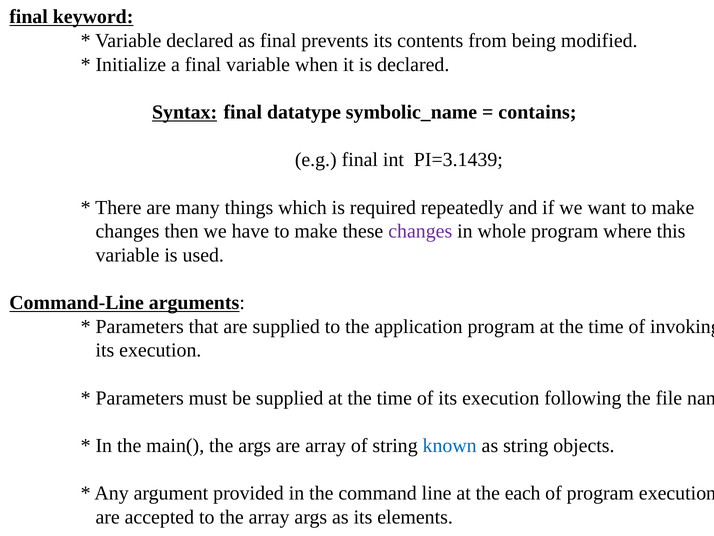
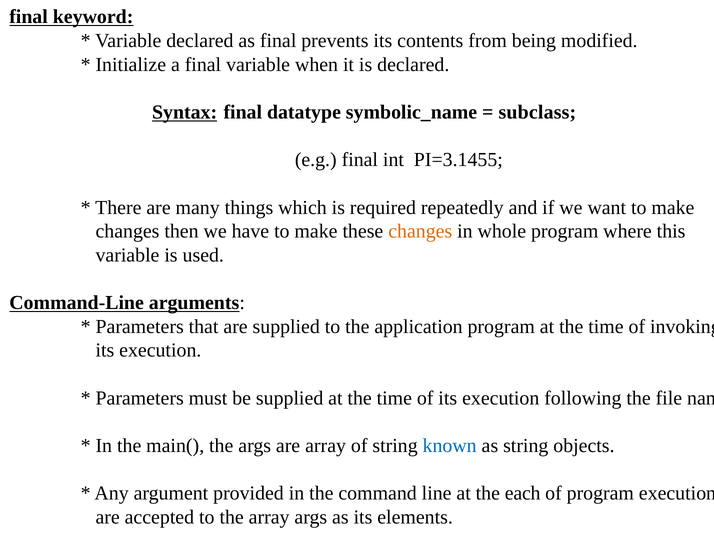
contains: contains -> subclass (537, 112)
PI=3.1439: PI=3.1439 -> PI=3.1455 (458, 160)
changes colour: purple -> orange (420, 231)
